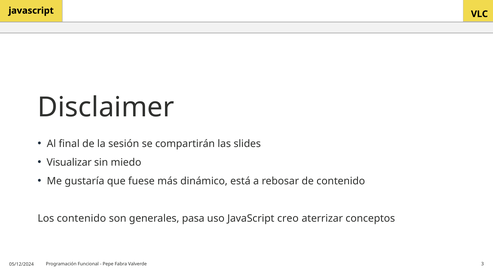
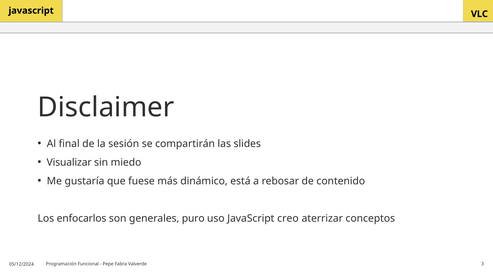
Los contenido: contenido -> enfocarlos (82, 219)
pasa: pasa -> puro (193, 219)
